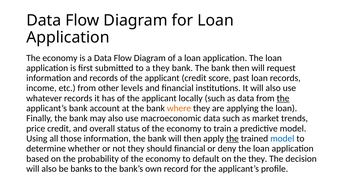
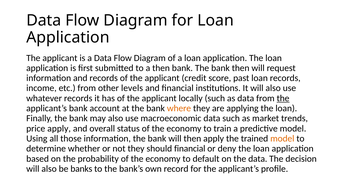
economy: economy -> applicant (60, 58)
a they: they -> then (161, 68)
price credit: credit -> apply (59, 129)
the underline: present -> none (232, 139)
model colour: blue -> orange (282, 139)
the they: they -> data (258, 159)
